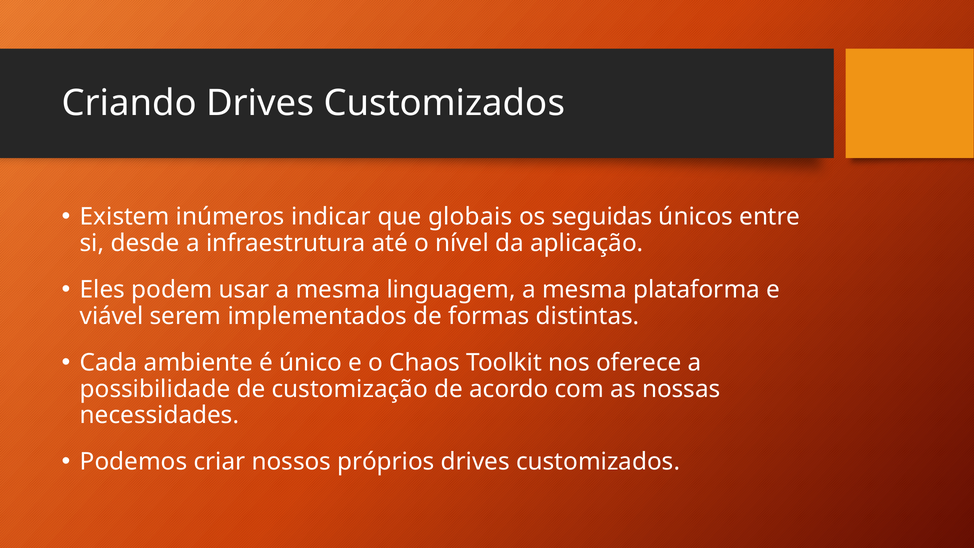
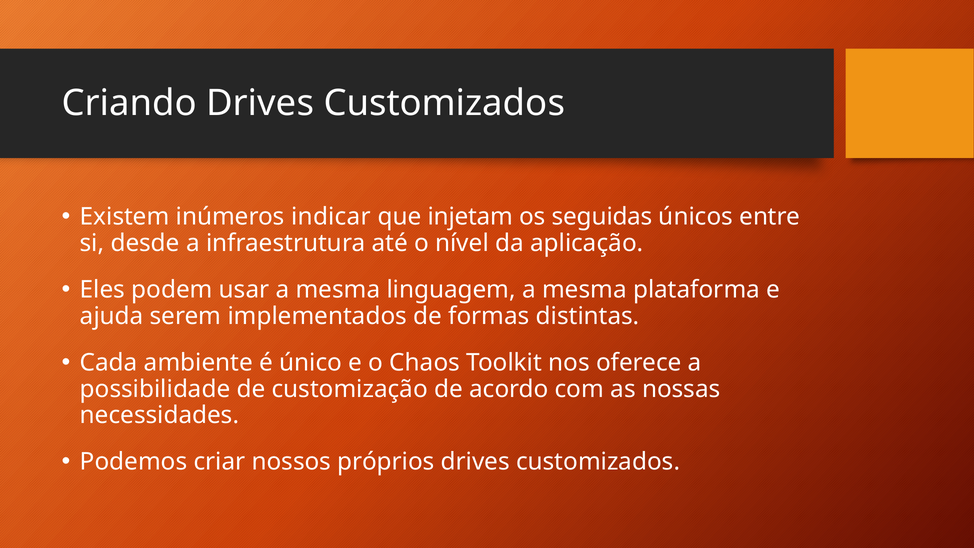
globais: globais -> injetam (470, 217)
viável: viável -> ajuda (112, 316)
